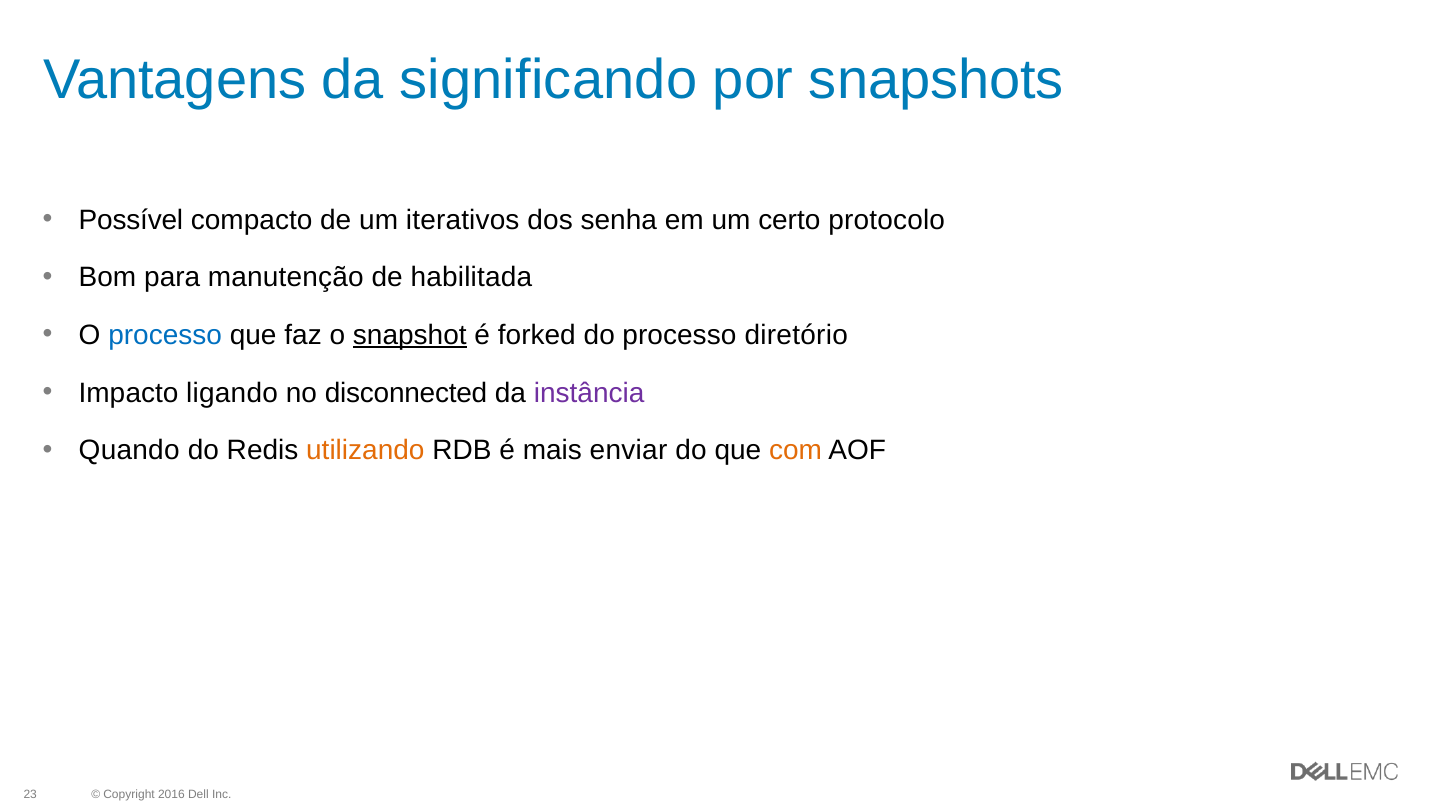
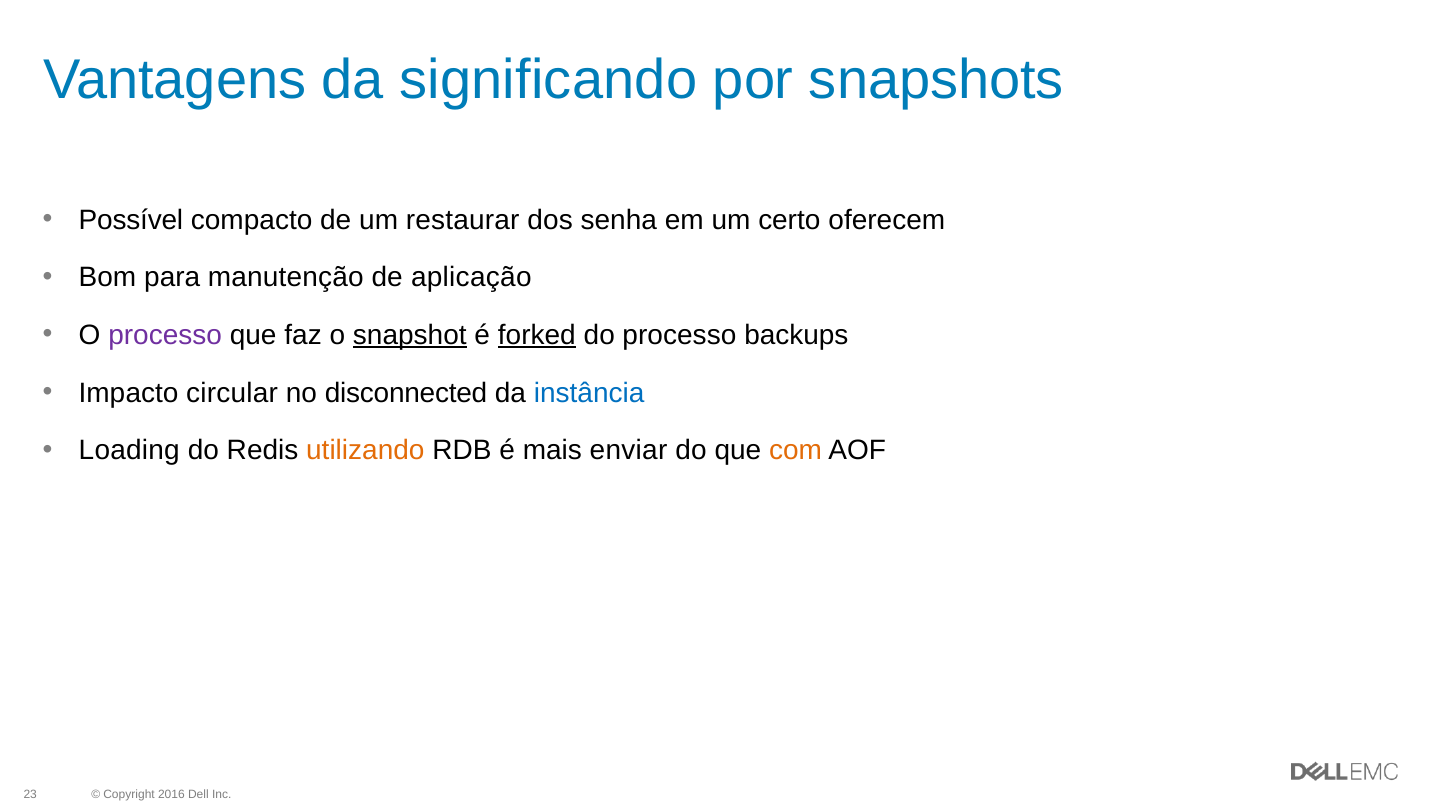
iterativos: iterativos -> restaurar (463, 220)
protocolo: protocolo -> oferecem (887, 220)
habilitada: habilitada -> aplicação (471, 278)
processo colour: blue -> purple (165, 335)
forked underline: none -> present (537, 335)
diretório: diretório -> backups (796, 335)
ligando: ligando -> circular (232, 393)
instância colour: purple -> blue (589, 393)
Quando: Quando -> Loading (129, 450)
